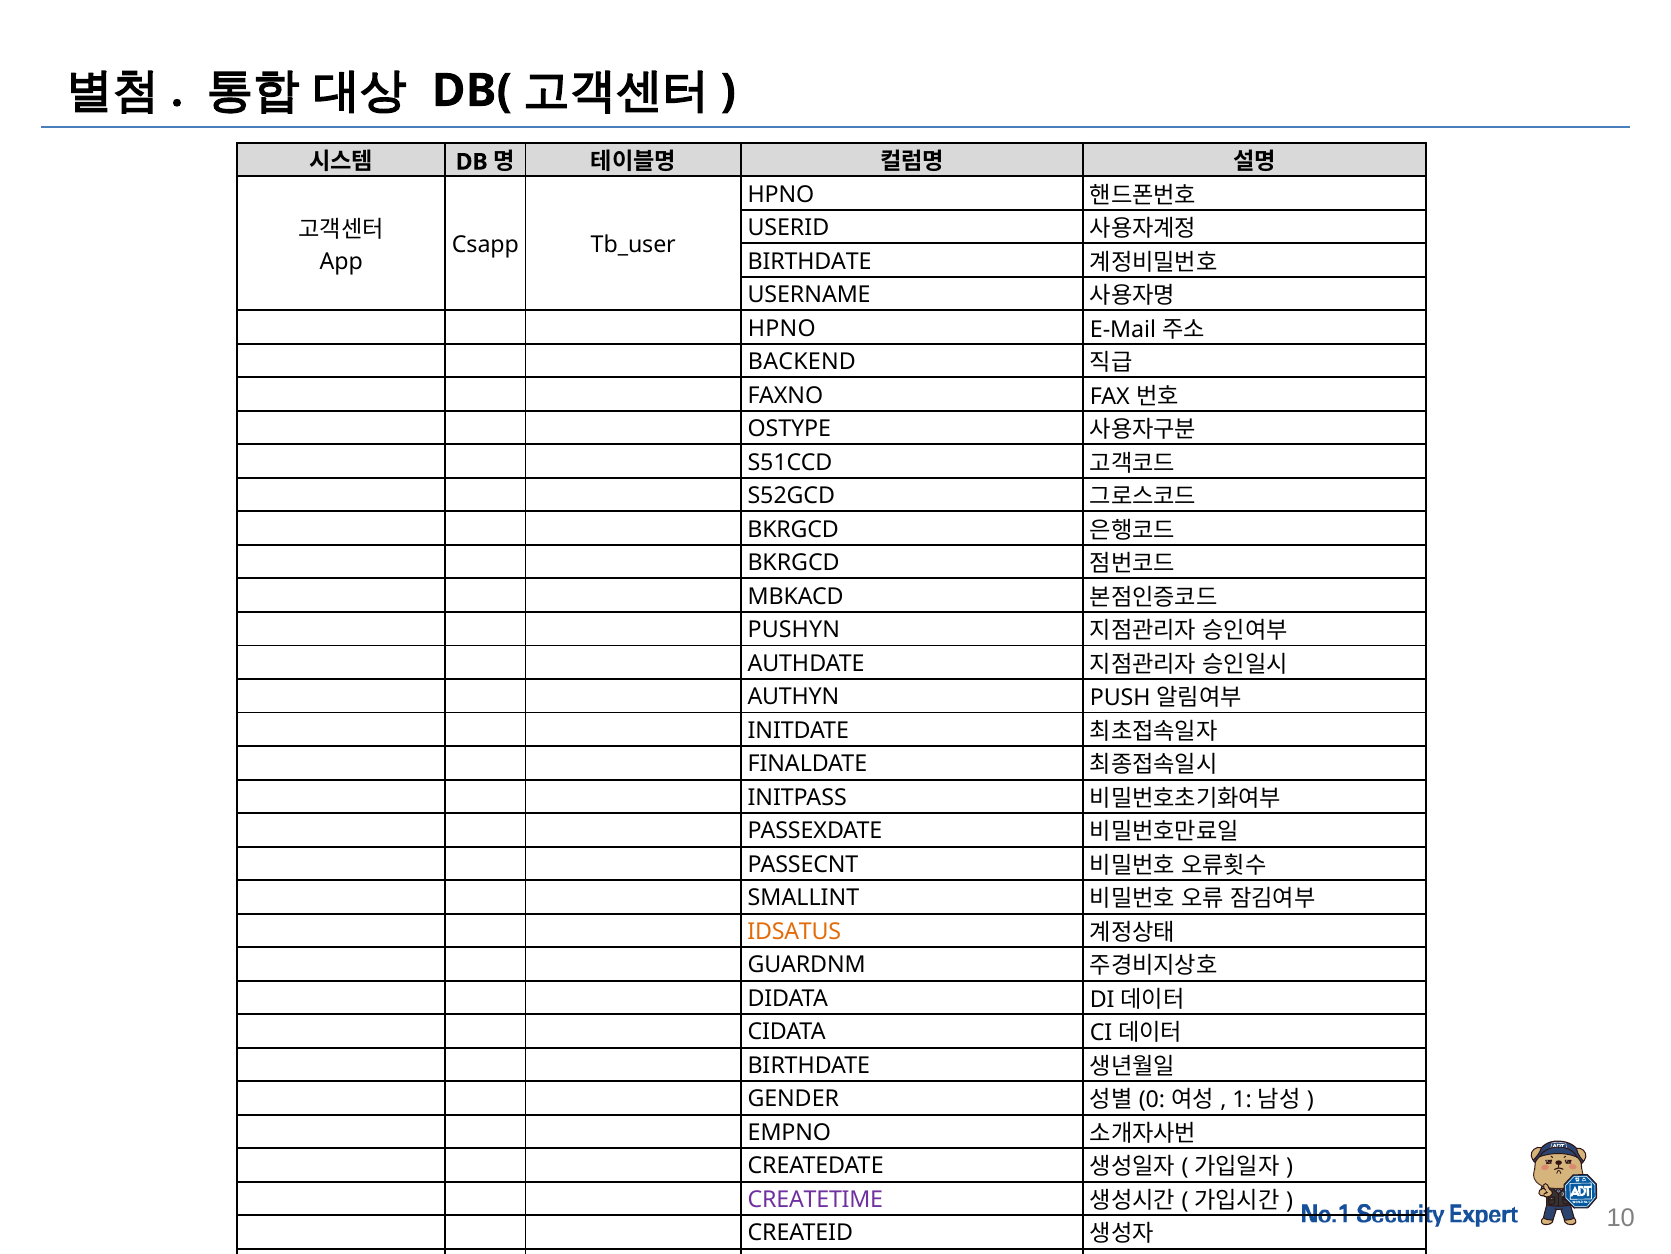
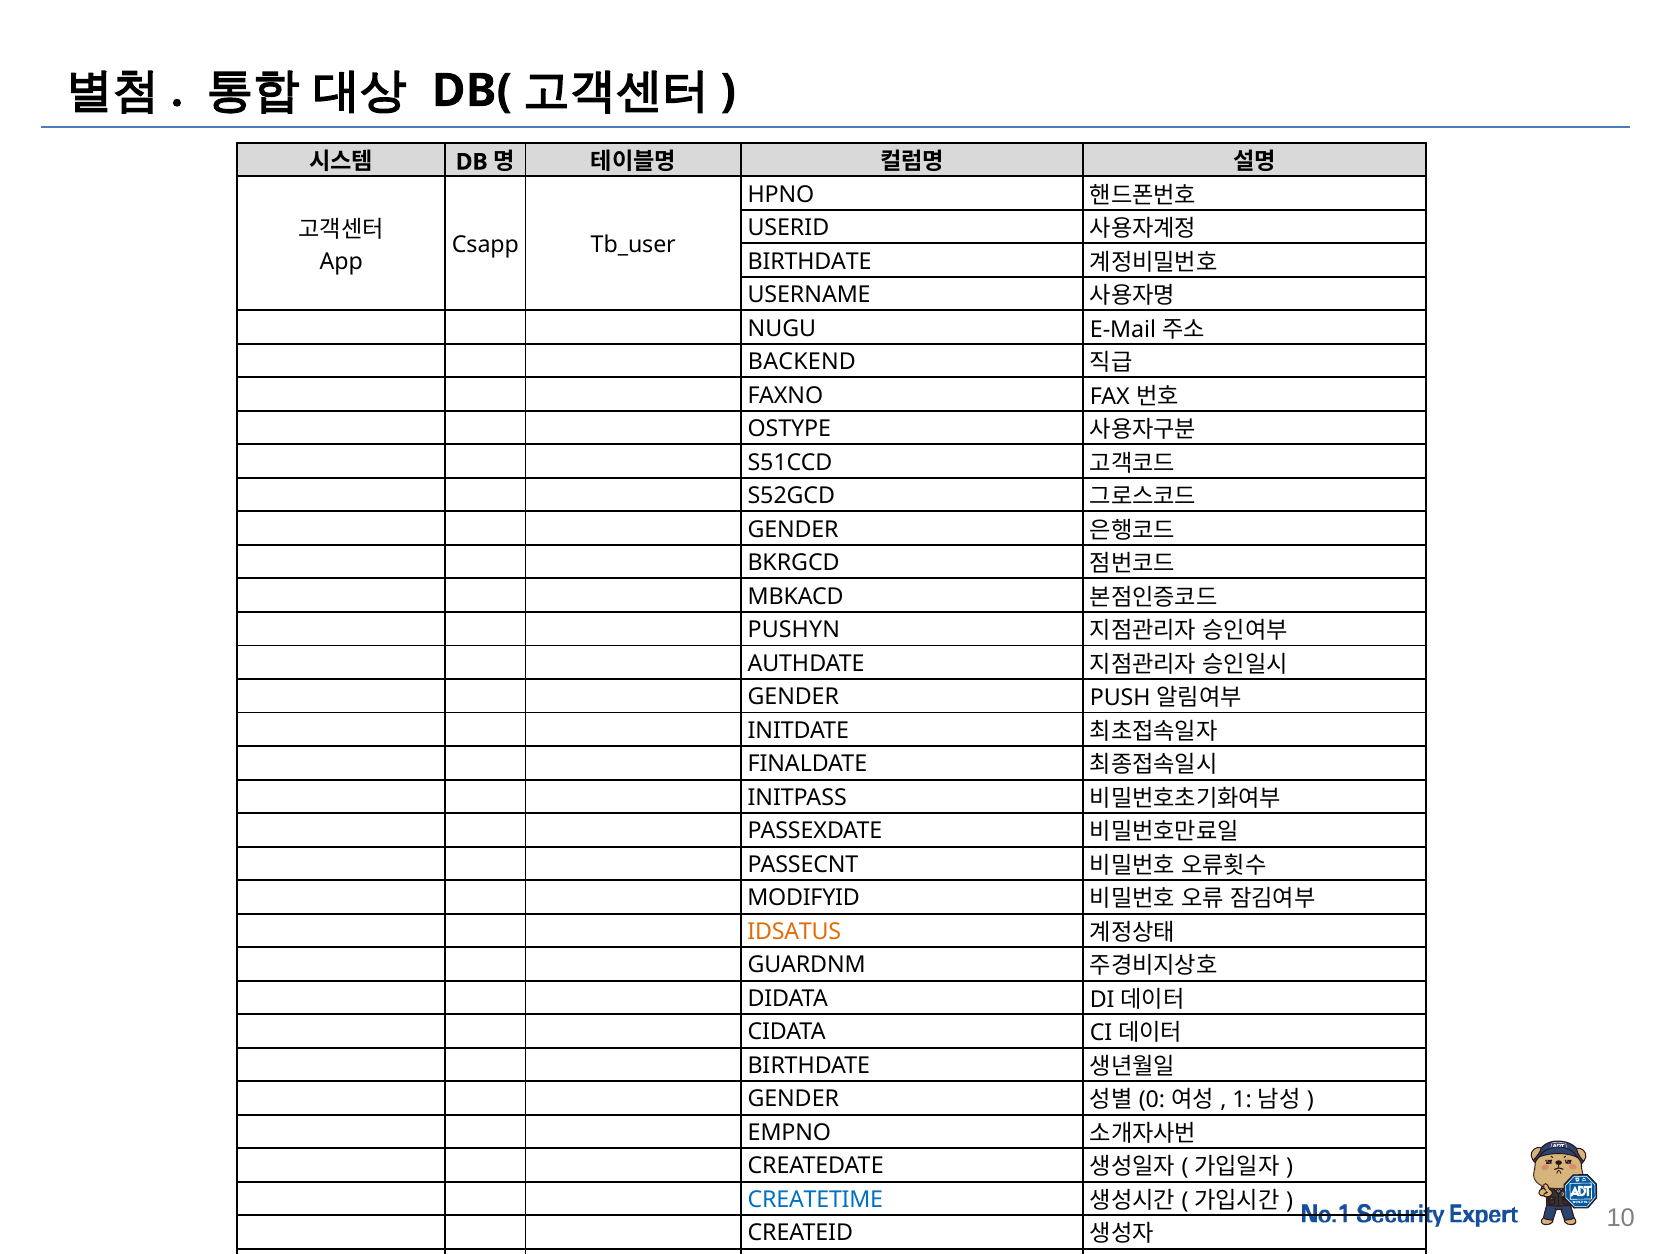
HPNO: HPNO -> NUGU (782, 328)
BKRGCD: BKRGCD -> GENDER (793, 529)
AUTHYN: AUTHYN -> GENDER (793, 697)
SMALLINT: SMALLINT -> MODIFYID (804, 898)
CREATETIME colour: purple -> blue (815, 1199)
